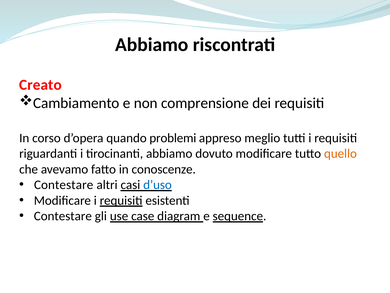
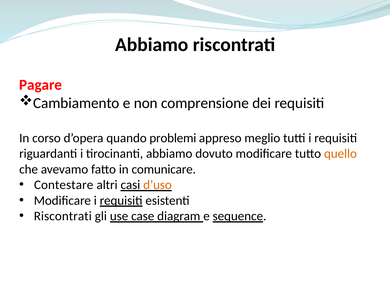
Creato: Creato -> Pagare (41, 85)
conoscenze: conoscenze -> comunicare (164, 169)
d’uso colour: blue -> orange (157, 185)
Contestare: Contestare -> Riscontrati (63, 216)
